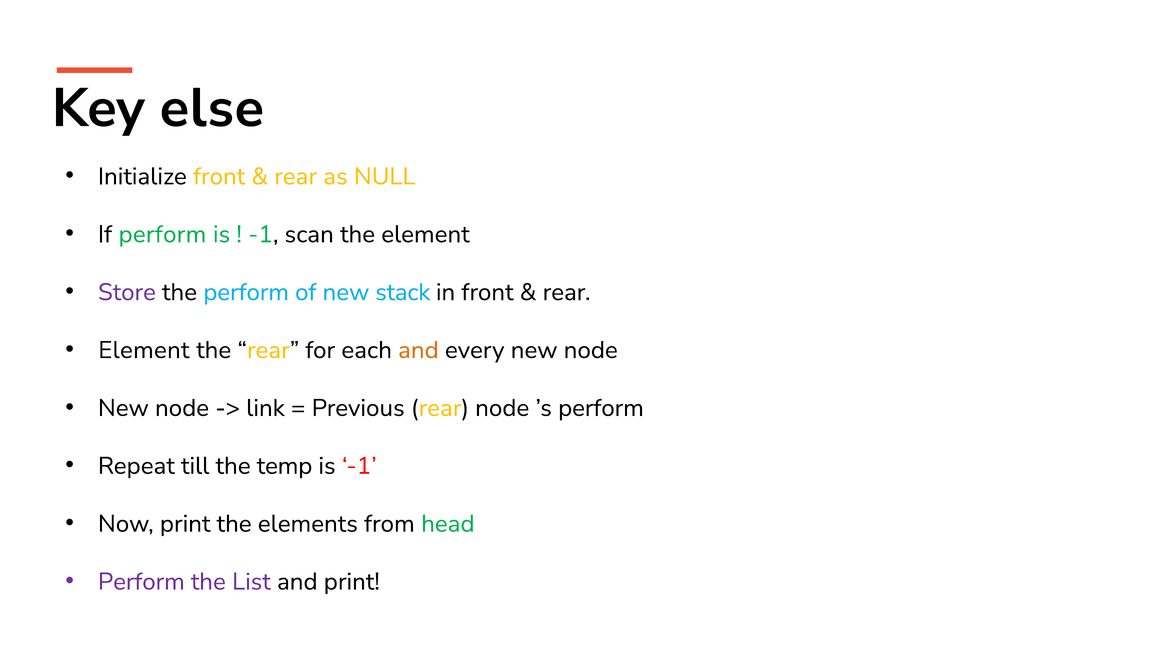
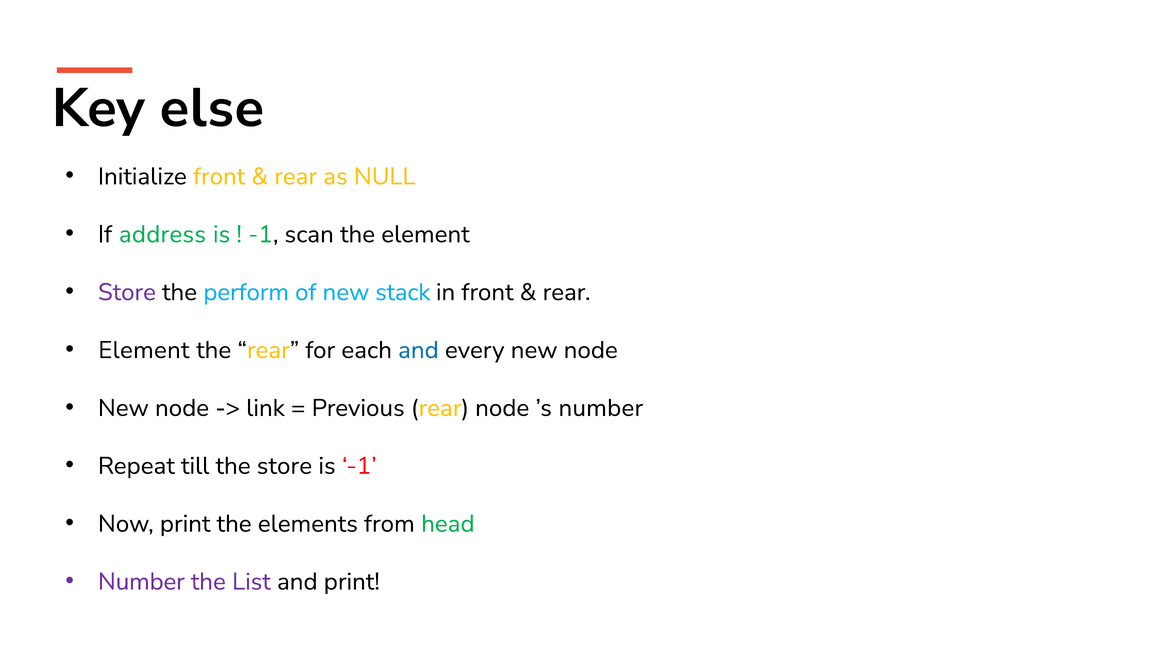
If perform: perform -> address (162, 234)
and colour: orange -> blue (418, 350)
’s perform: perform -> number (601, 408)
the temp: temp -> store (284, 466)
Perform: Perform -> Number (141, 582)
